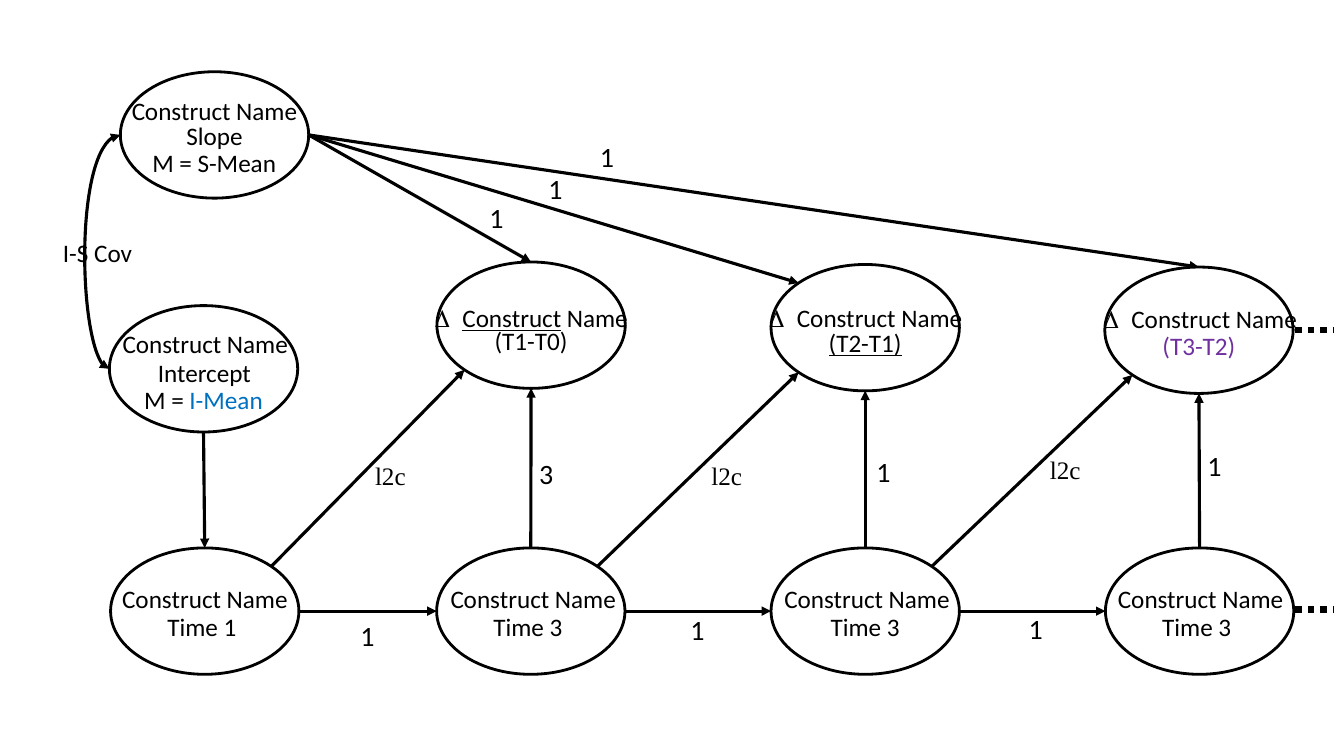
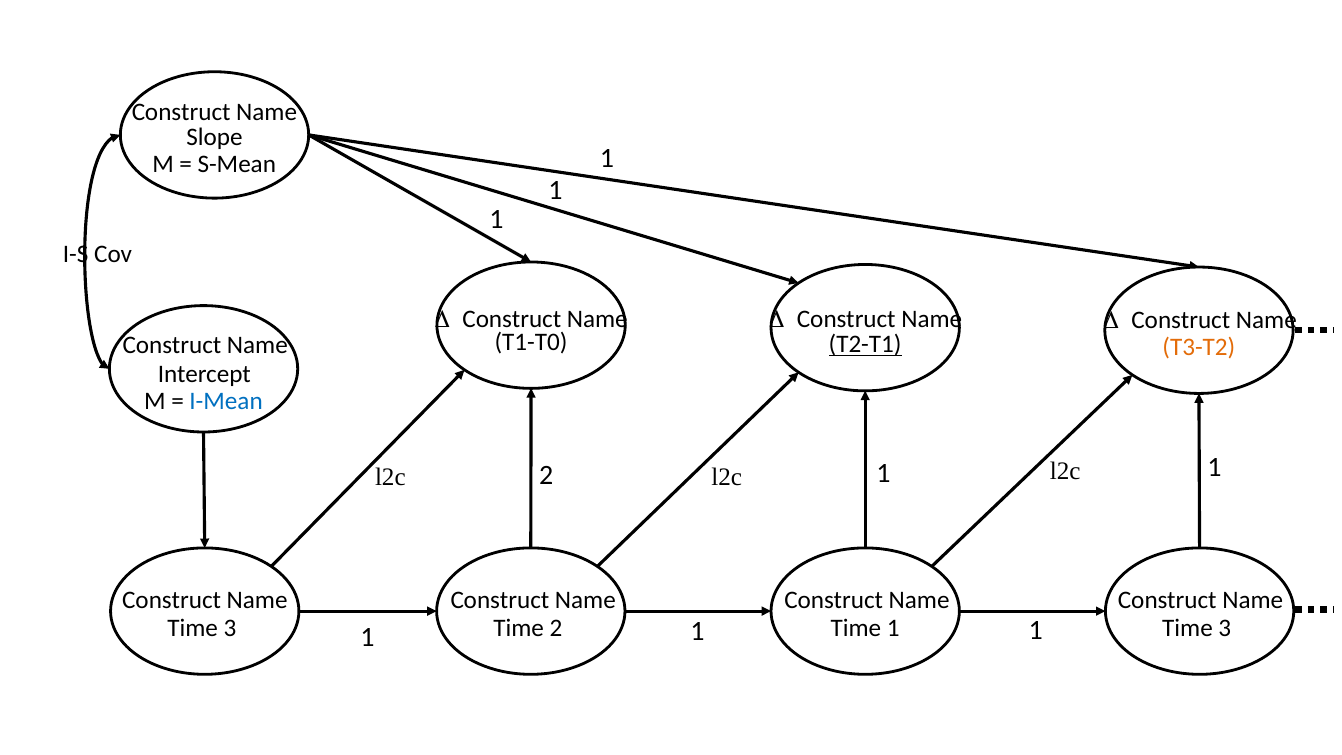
Construct underline: present -> none (512, 320)
T3-T2 colour: purple -> orange (1199, 347)
l2c 3: 3 -> 2 (546, 475)
1: 1 -> 3 (230, 628)
3: 3 -> 2 (556, 628)
3: 3 -> 1 (893, 628)
